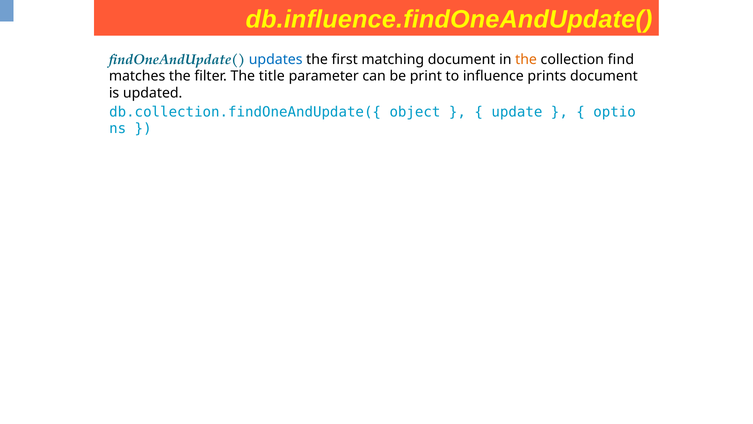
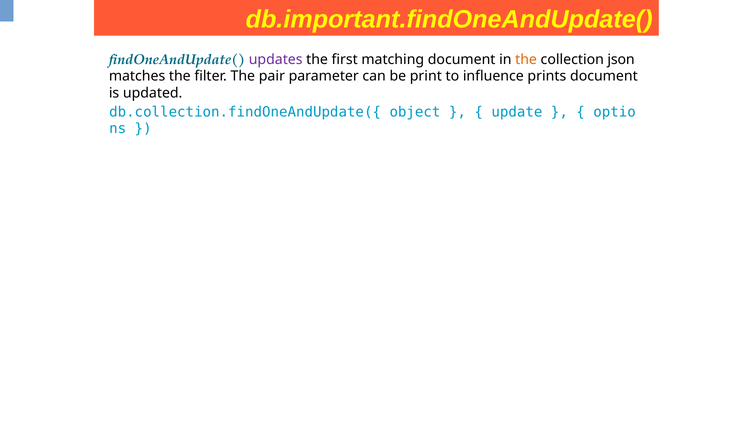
db.influence.findOneAndUpdate(: db.influence.findOneAndUpdate( -> db.important.findOneAndUpdate( (449, 20)
updates colour: blue -> purple (276, 59)
find: find -> json (621, 59)
title: title -> pair (272, 76)
